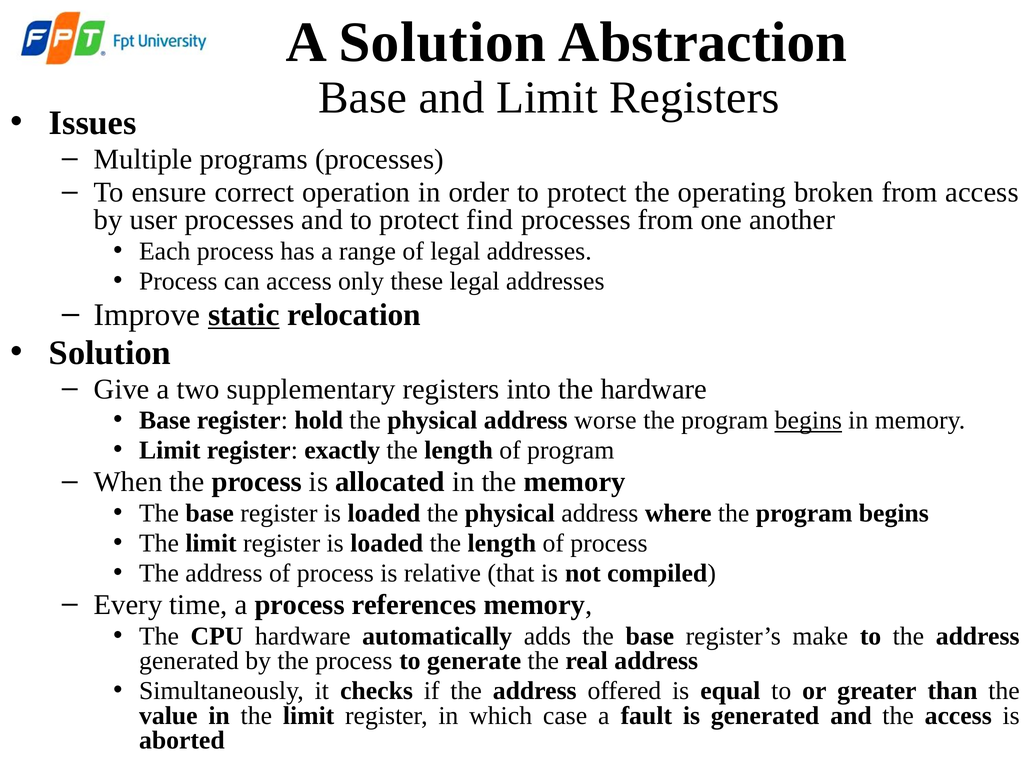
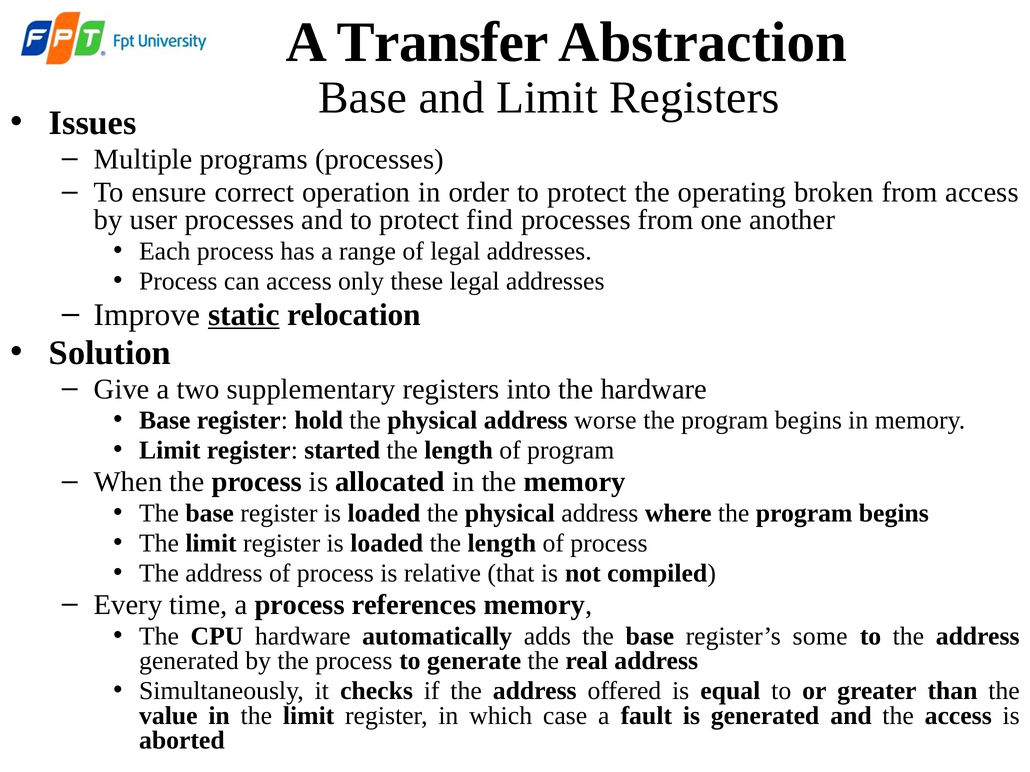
A Solution: Solution -> Transfer (443, 43)
begins underline: present -> none (808, 421)
exactly: exactly -> started (342, 451)
make: make -> some (820, 637)
